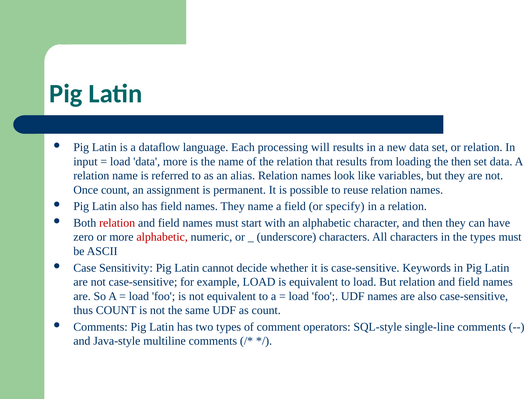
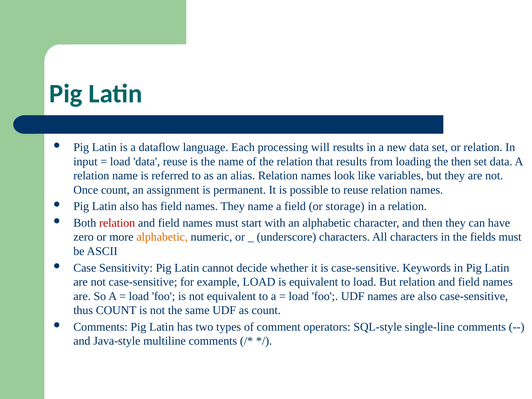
data more: more -> reuse (175, 161)
specify: specify -> storage (345, 206)
alphabetic colour: red -> orange (162, 237)
the types: types -> fields (483, 237)
